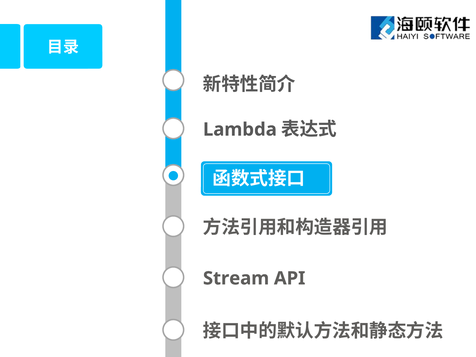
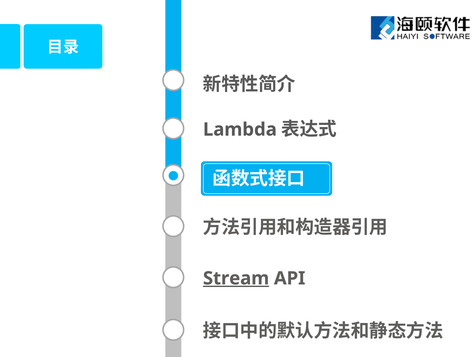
Stream underline: none -> present (236, 278)
